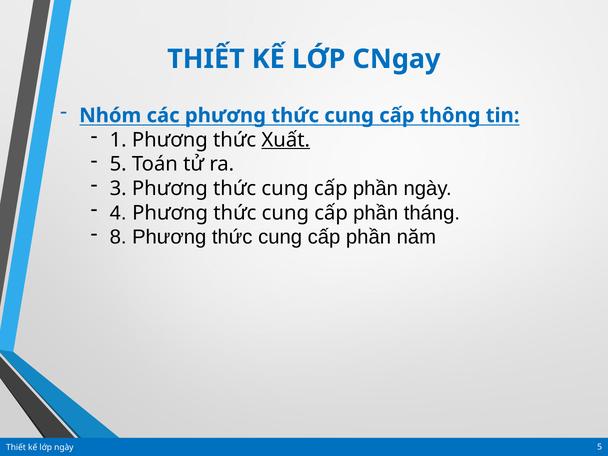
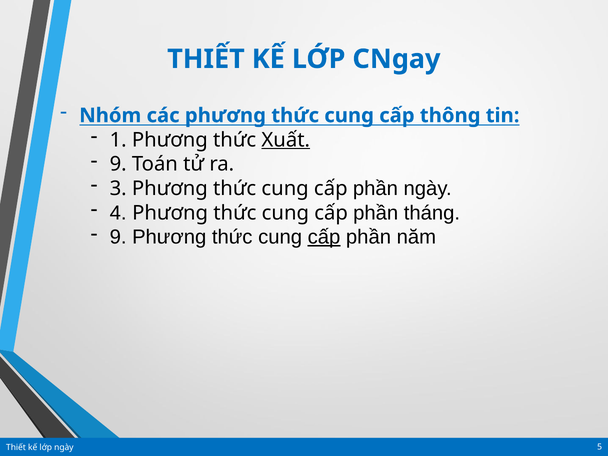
5: 5 -> 9 (118, 164)
8: 8 -> 9 (118, 237)
cấp underline: none -> present (324, 237)
